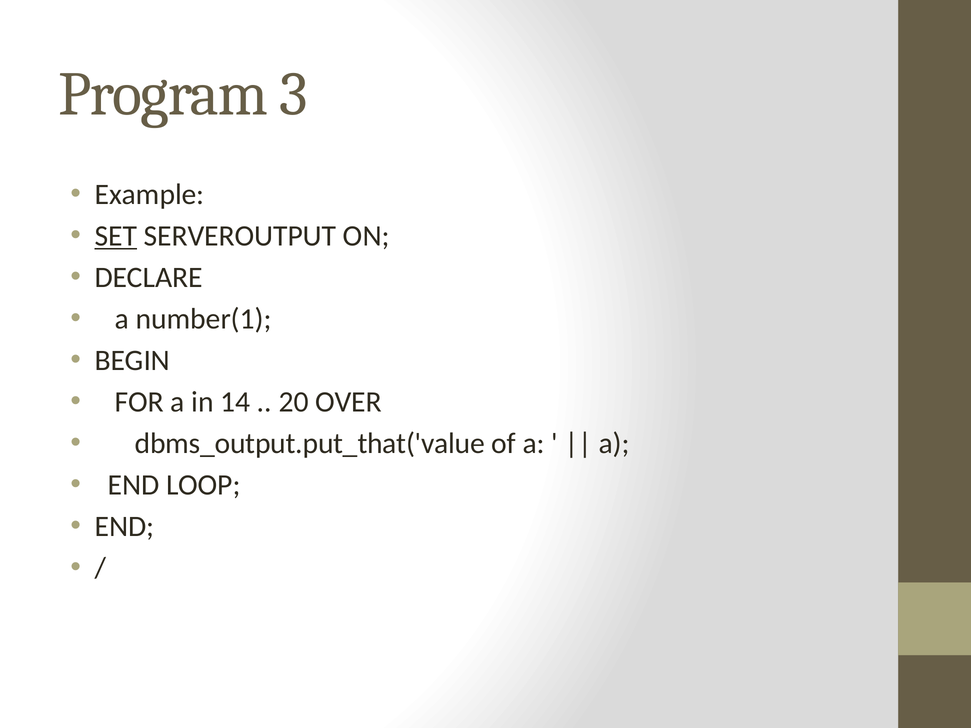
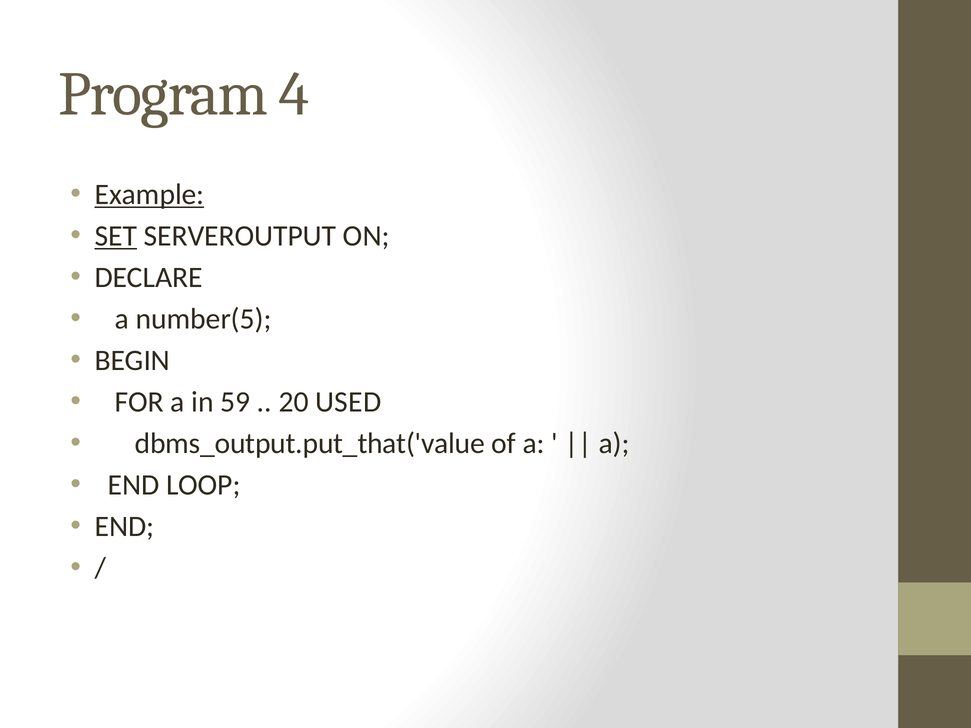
3: 3 -> 4 (294, 94)
Example underline: none -> present (149, 195)
number(1: number(1 -> number(5 (204, 319)
14: 14 -> 59 (235, 402)
OVER: OVER -> USED (348, 402)
